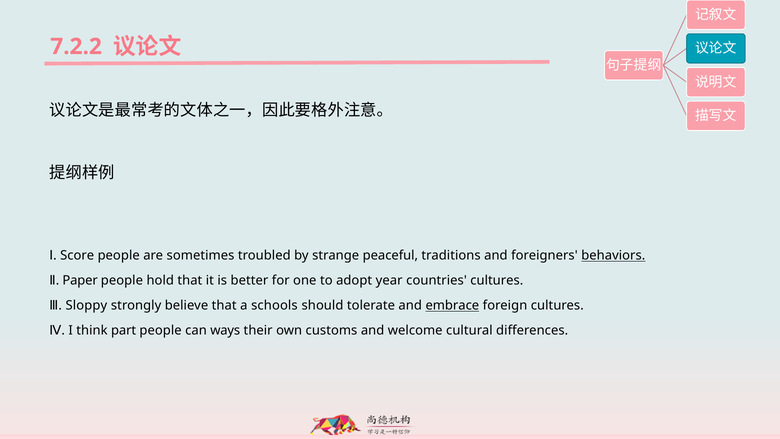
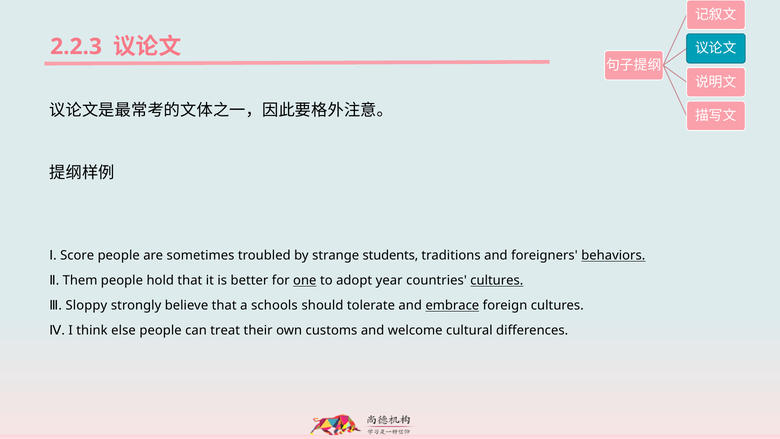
7.2.2: 7.2.2 -> 2.2.3 (76, 47)
peaceful: peaceful -> students (390, 255)
Paper: Paper -> Them (80, 280)
one underline: none -> present (305, 280)
cultures underline: none -> present (497, 280)
part: part -> else (124, 330)
ways: ways -> treat (225, 330)
